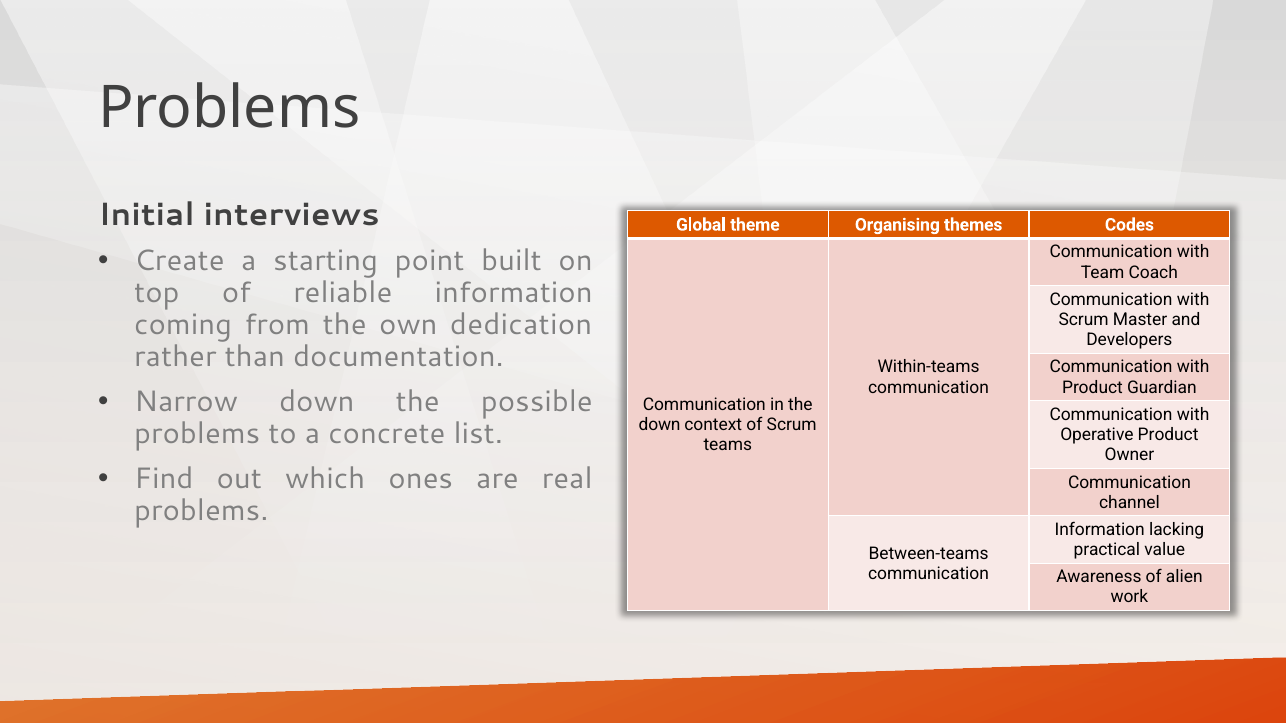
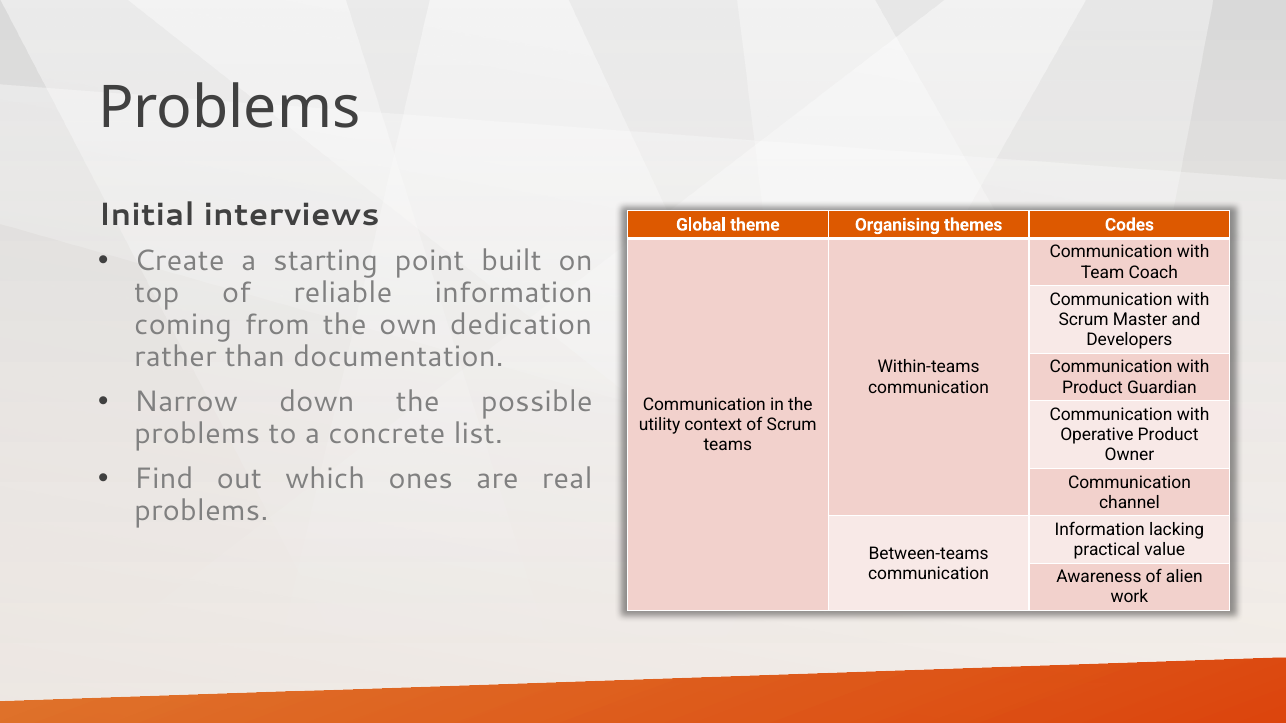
down: down -> utility (660, 425)
